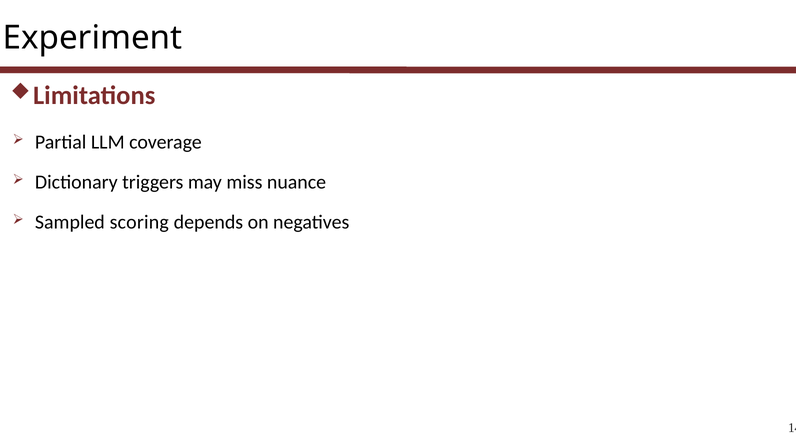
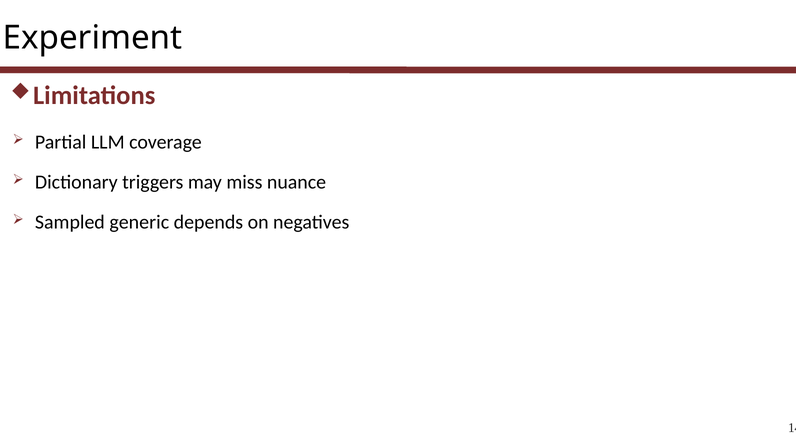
scoring: scoring -> generic (139, 222)
